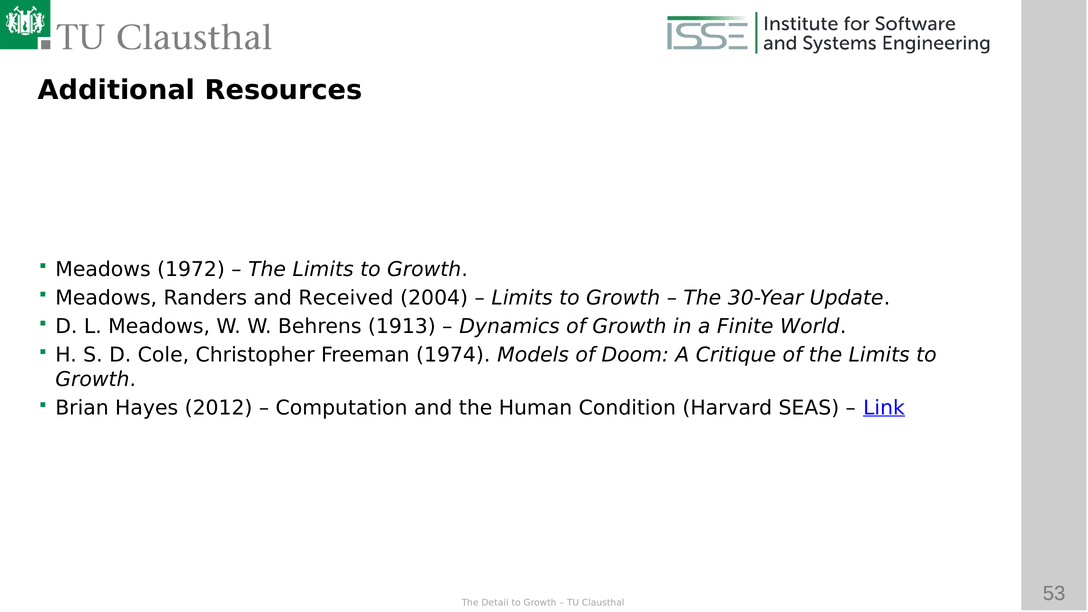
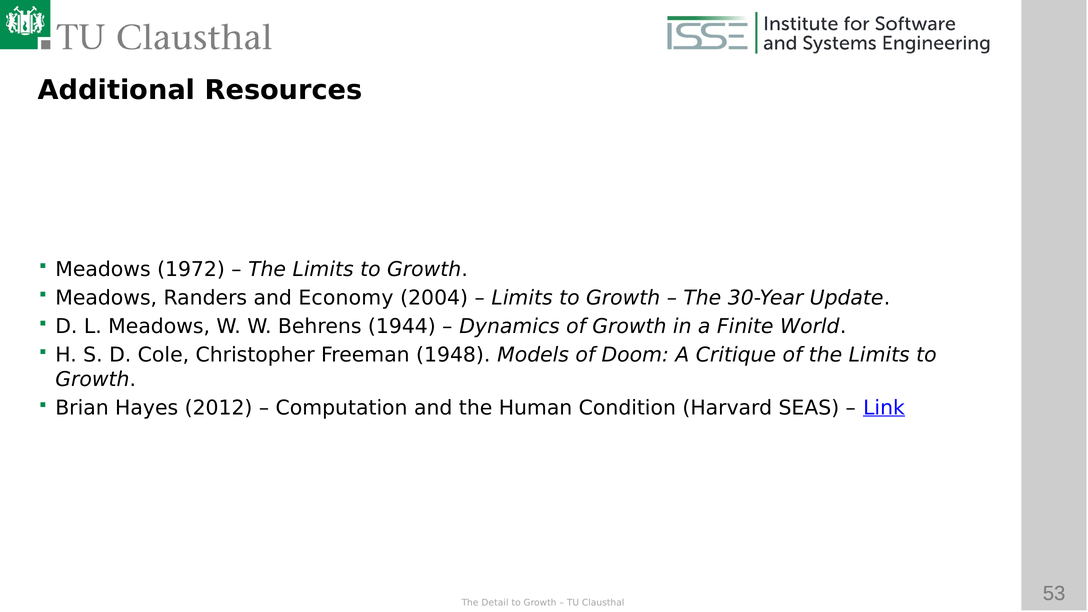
Received: Received -> Economy (346, 298)
1913: 1913 -> 1944 (402, 327)
1974: 1974 -> 1948 (453, 355)
